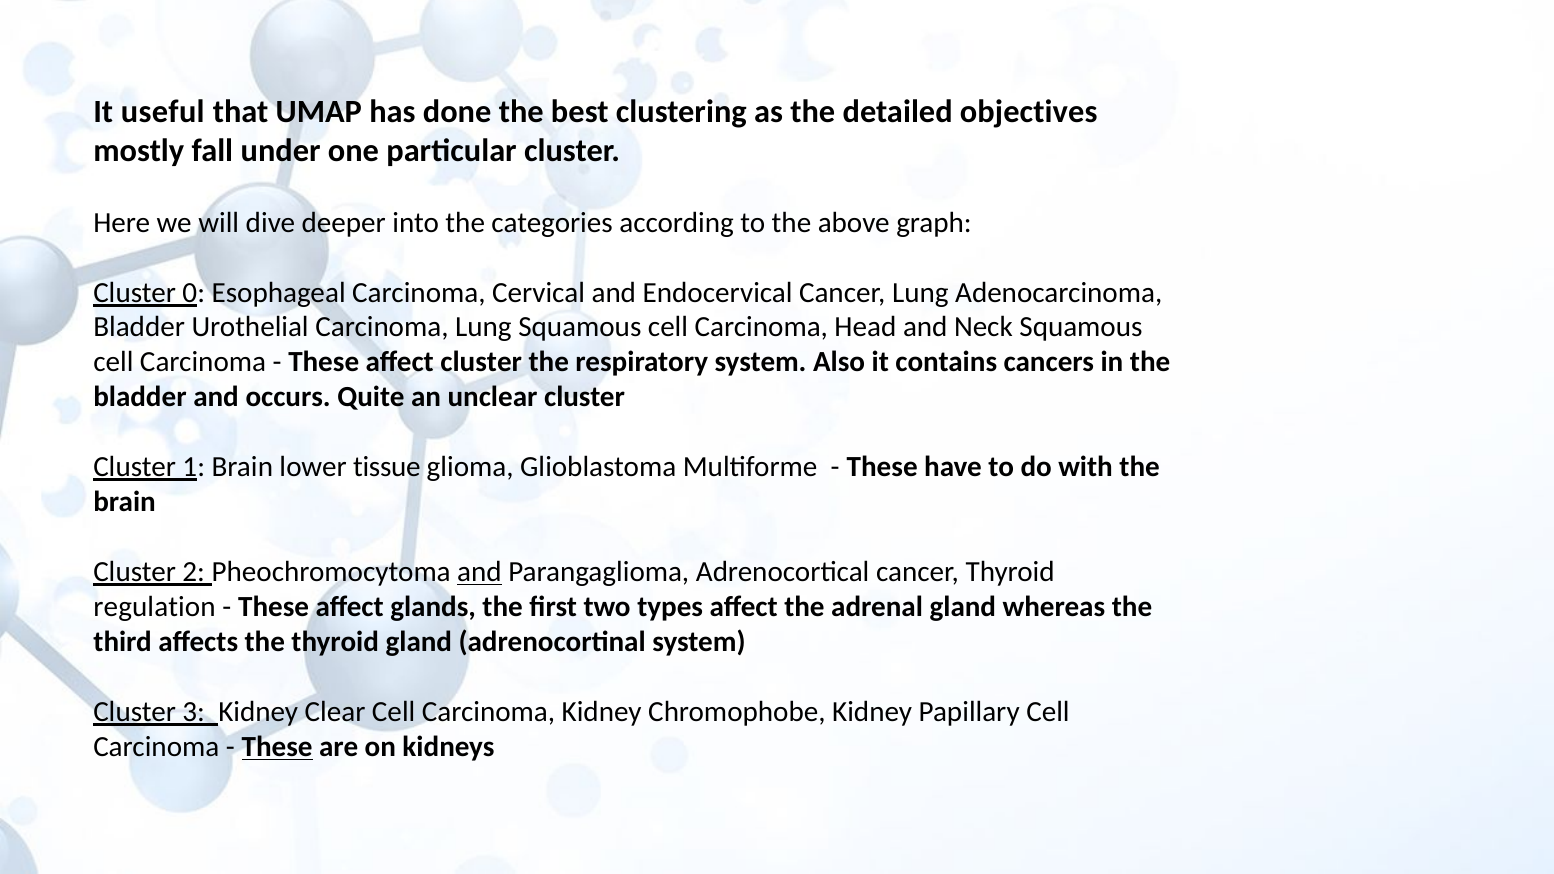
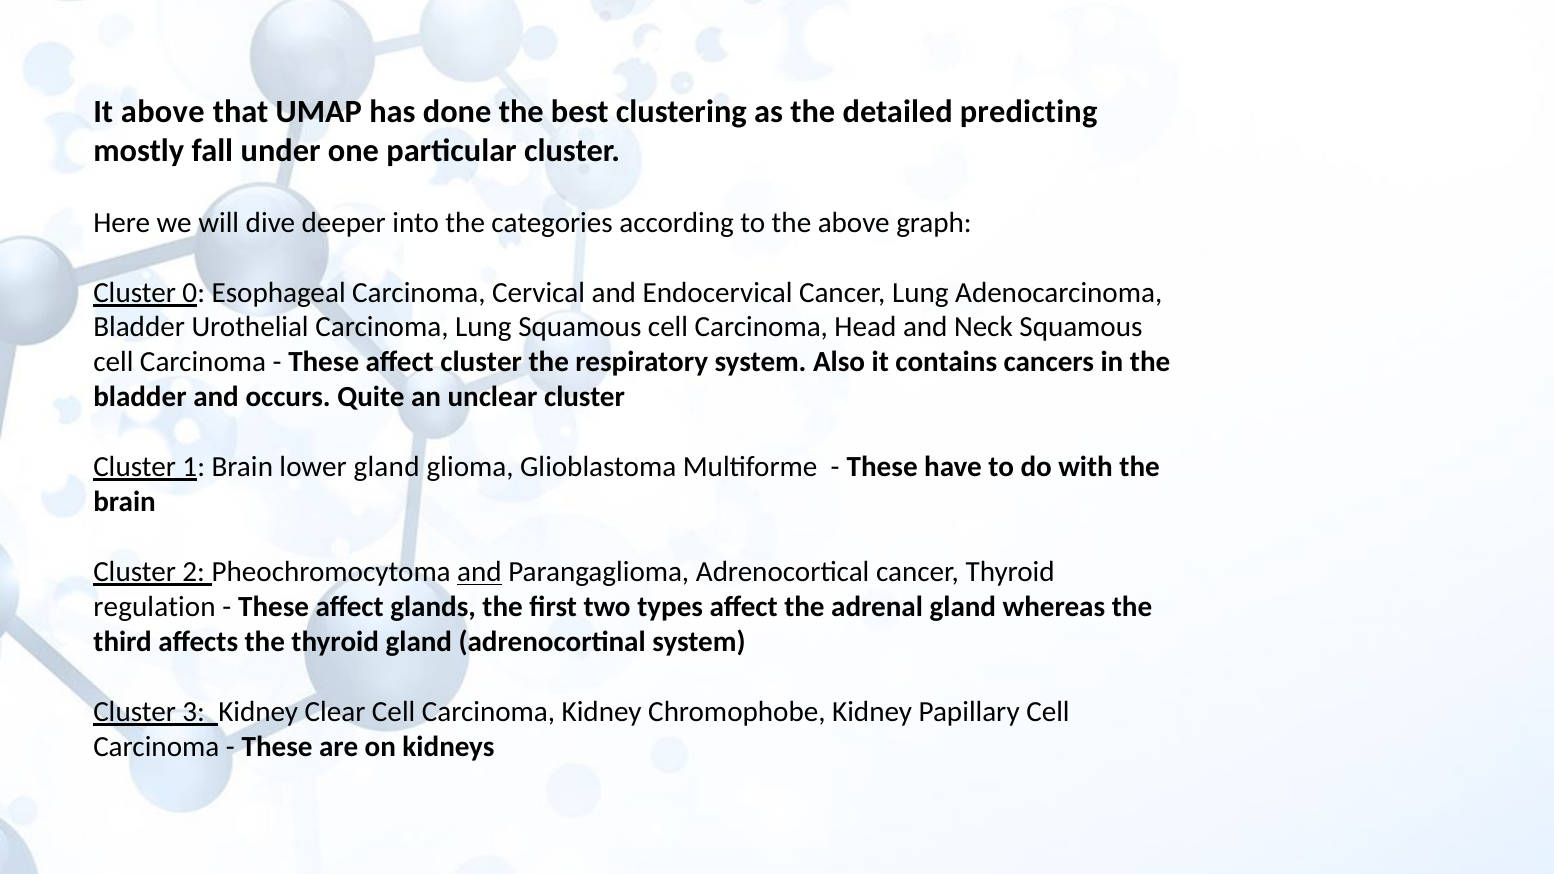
It useful: useful -> above (163, 112)
objectives: objectives -> predicting (1029, 112)
lower tissue: tissue -> gland (387, 467)
These underline: present -> none (277, 747)
